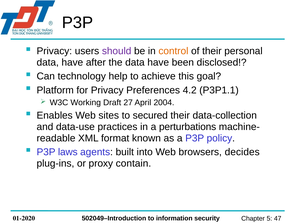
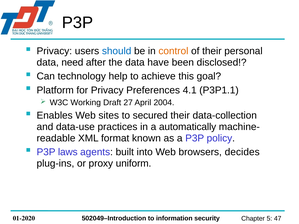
should colour: purple -> blue (117, 51)
have: have -> need (72, 63)
4.2: 4.2 -> 4.1 (190, 90)
perturbations: perturbations -> automatically (188, 127)
contain: contain -> uniform (134, 164)
